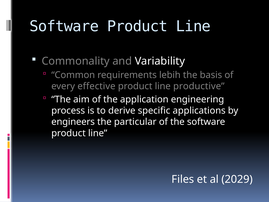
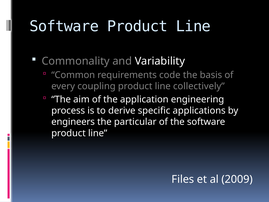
lebih: lebih -> code (170, 75)
effective: effective -> coupling (96, 86)
productive: productive -> collectively (199, 86)
2029: 2029 -> 2009 (237, 179)
